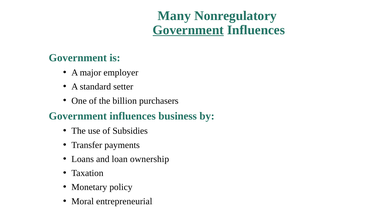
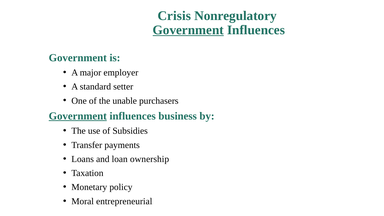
Many: Many -> Crisis (174, 16)
billion: billion -> unable (125, 101)
Government underline: none -> present (78, 116)
